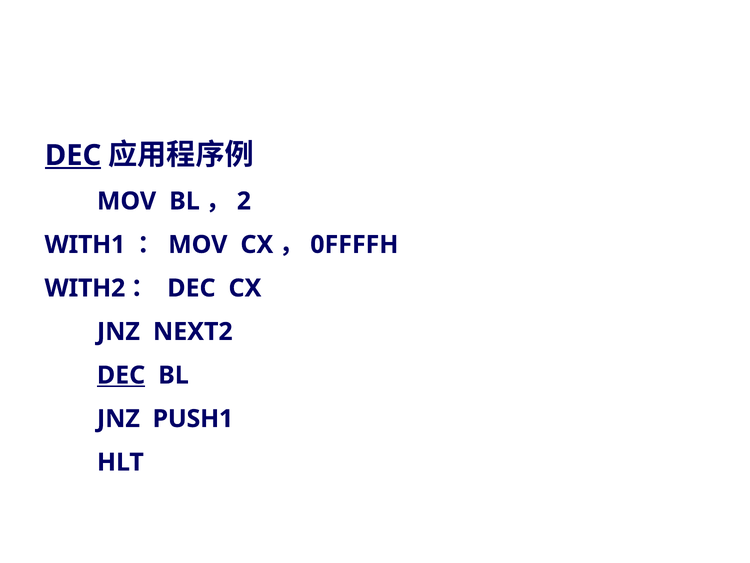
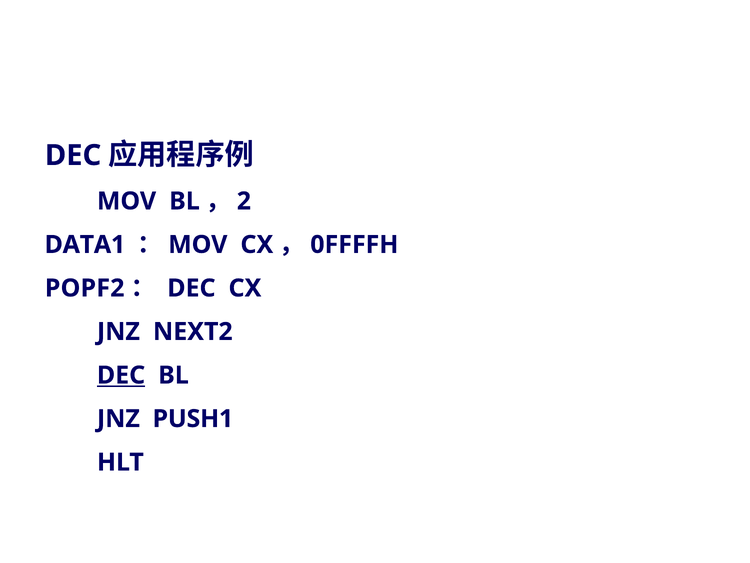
DEC underline: present -> none (73, 155)
WITH1: WITH1 -> DATA1 (85, 244)
WITH2: WITH2 -> POPF2 (85, 288)
